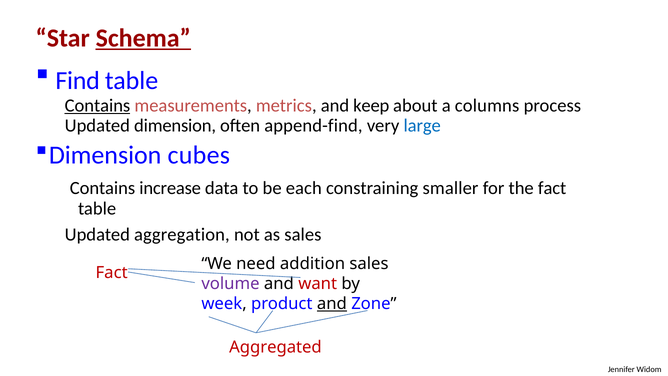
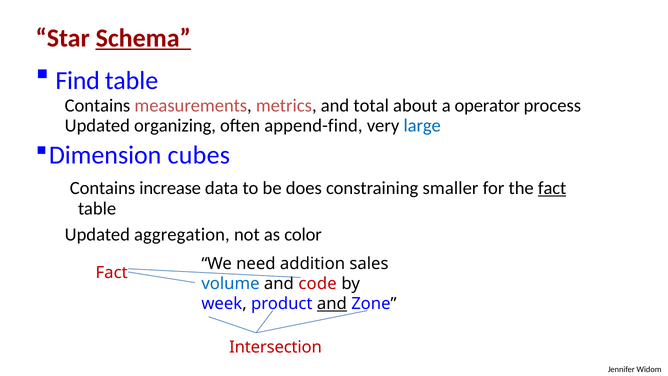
Contains underline: present -> none (97, 105)
keep: keep -> total (371, 105)
columns: columns -> operator (487, 105)
Updated dimension: dimension -> organizing (175, 125)
each: each -> does (304, 188)
fact underline: none -> present (552, 188)
as sales: sales -> color (303, 234)
volume colour: purple -> blue (230, 284)
want: want -> code (318, 284)
Aggregated: Aggregated -> Intersection (276, 347)
